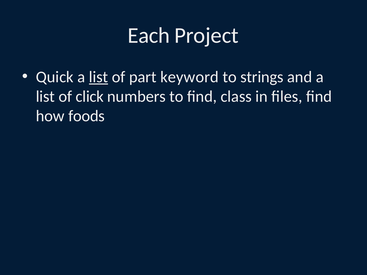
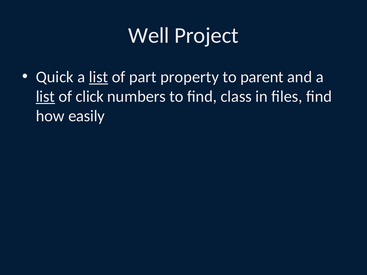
Each: Each -> Well (149, 36)
keyword: keyword -> property (190, 77)
strings: strings -> parent (262, 77)
list underline: none -> present (45, 97)
foods: foods -> easily (87, 116)
